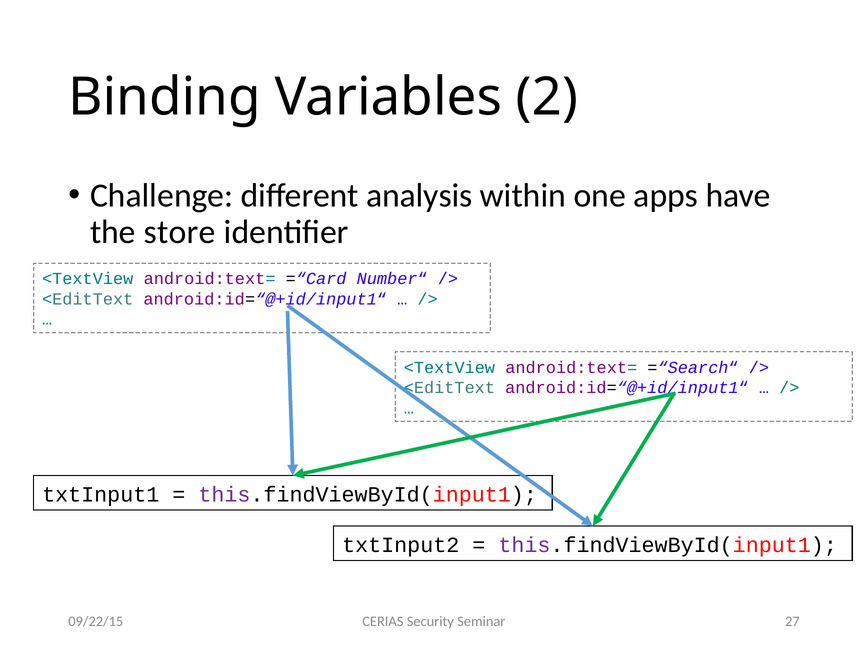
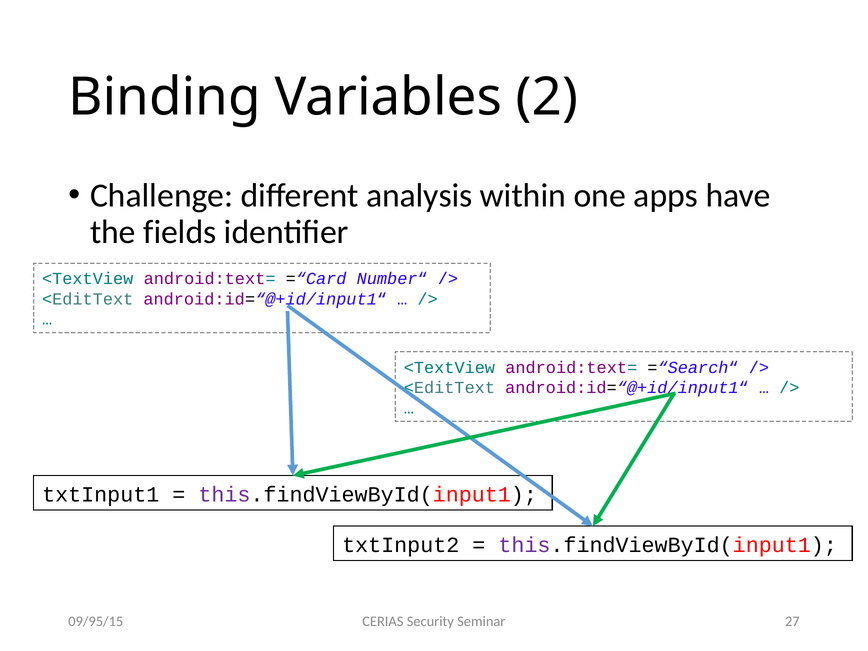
store: store -> fields (180, 232)
09/22/15: 09/22/15 -> 09/95/15 (96, 622)
